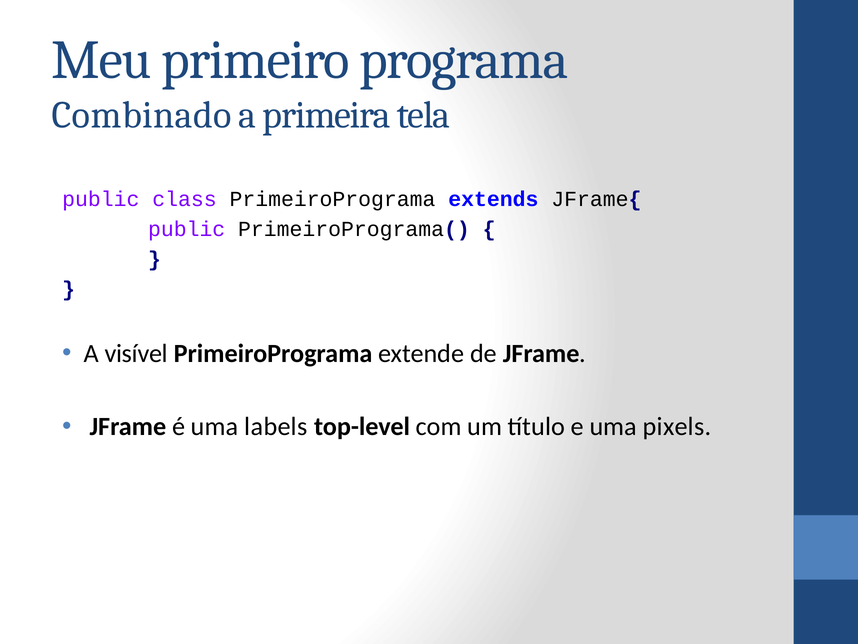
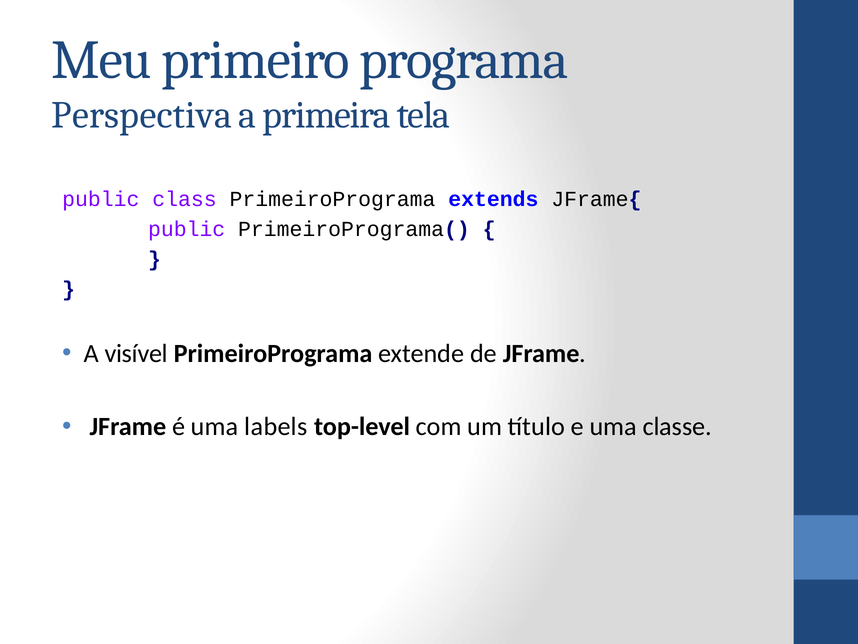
Combinado: Combinado -> Perspectiva (142, 115)
pixels: pixels -> classe (677, 426)
